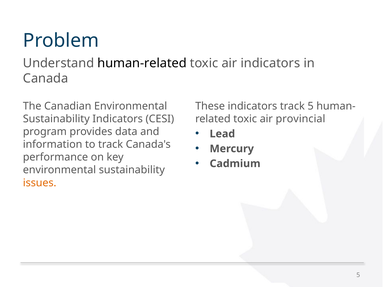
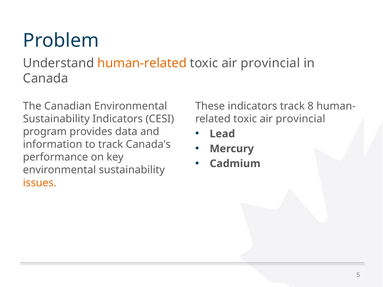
human-related colour: black -> orange (142, 63)
indicators: indicators -> provincial (270, 63)
track 5: 5 -> 8 (311, 106)
